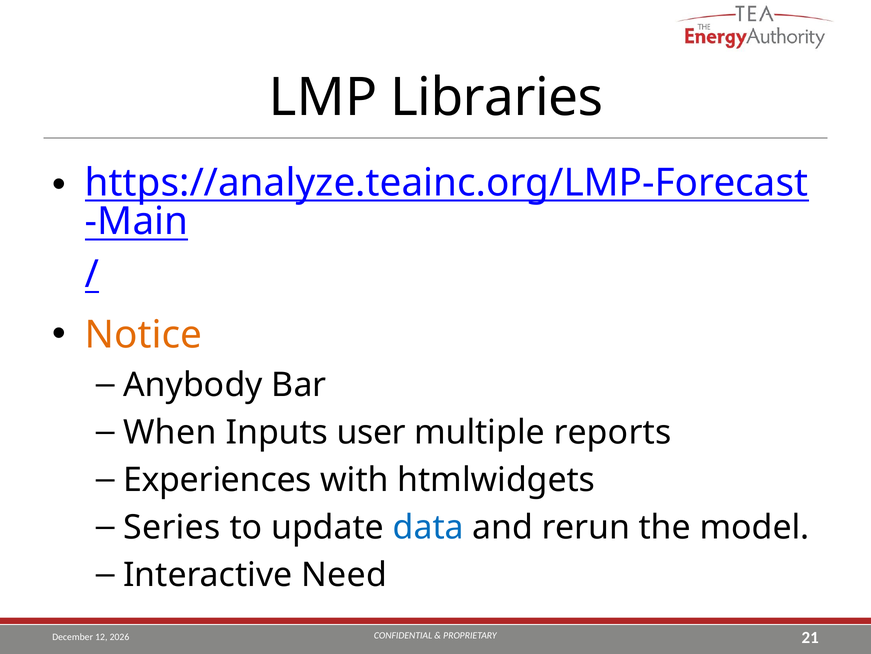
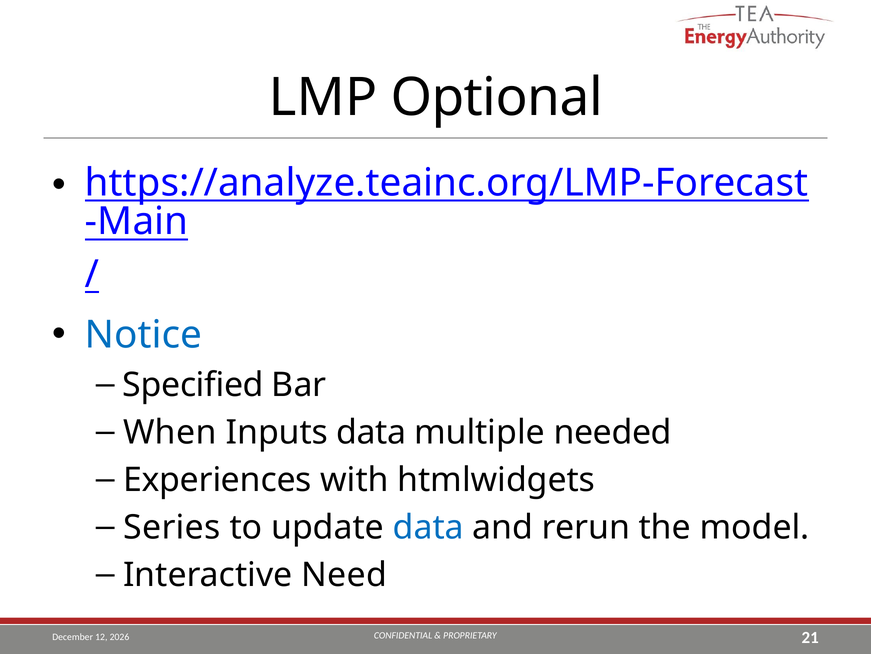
Libraries: Libraries -> Optional (497, 98)
Notice colour: orange -> blue (144, 335)
Anybody: Anybody -> Specified (193, 385)
Inputs user: user -> data (371, 432)
reports: reports -> needed (613, 432)
